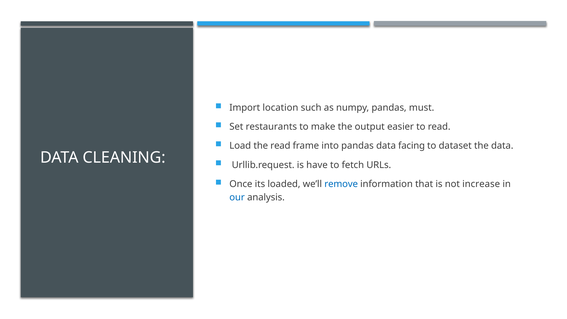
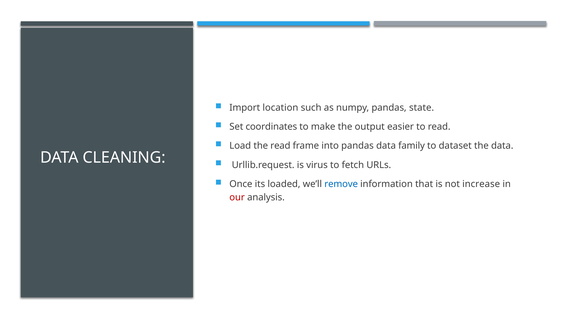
must: must -> state (422, 108)
restaurants: restaurants -> coordinates (271, 127)
facing: facing -> family (412, 146)
have: have -> virus (317, 165)
our colour: blue -> red (237, 197)
